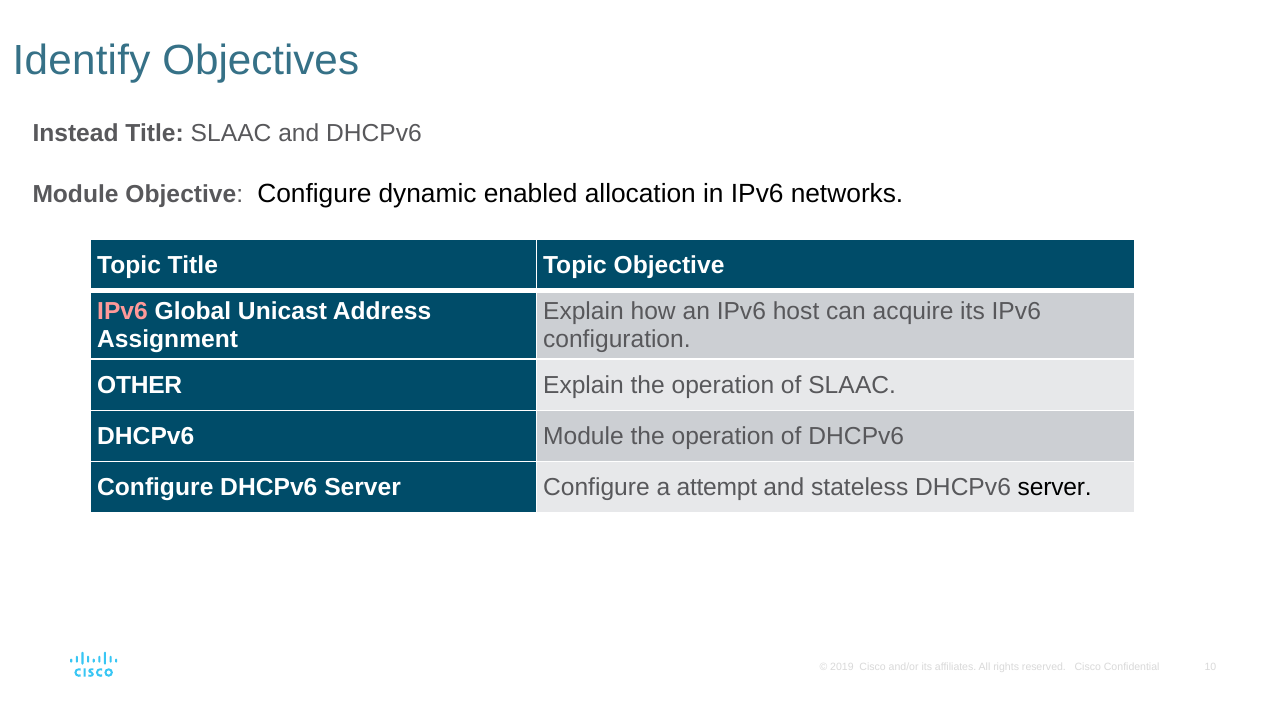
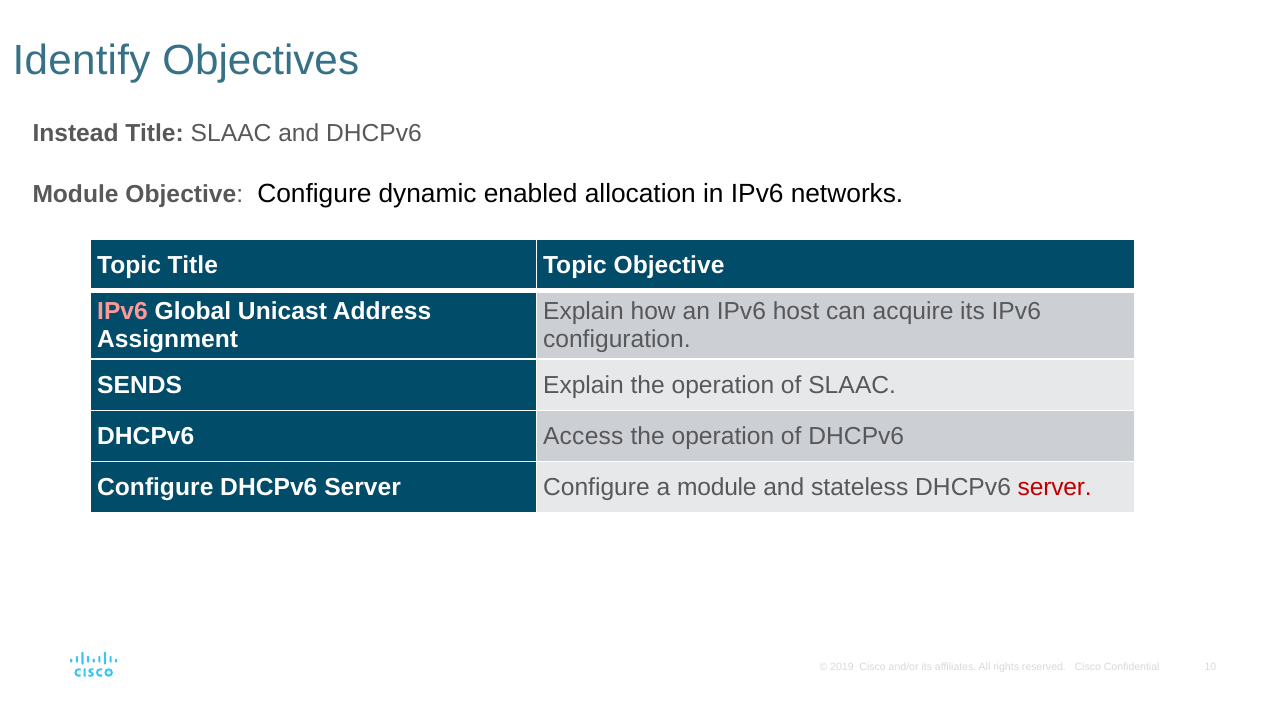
OTHER: OTHER -> SENDS (140, 385)
Module: Module -> Access (583, 436)
a attempt: attempt -> module (717, 488)
server colour: black -> red (1055, 488)
